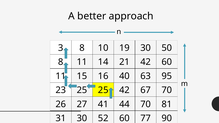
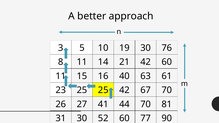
3 8: 8 -> 5 (82, 48)
50: 50 -> 76 (167, 48)
95: 95 -> 61 (167, 76)
